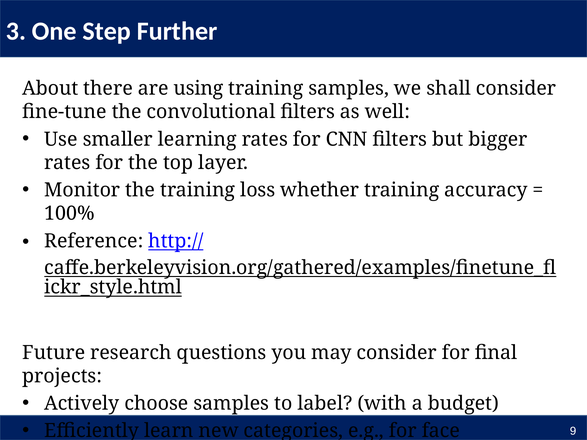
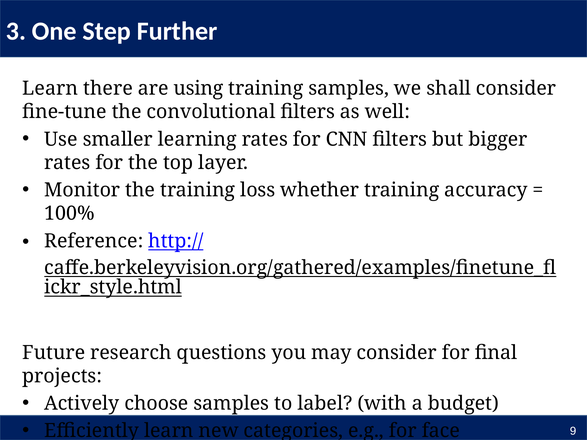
About: About -> Learn (50, 88)
